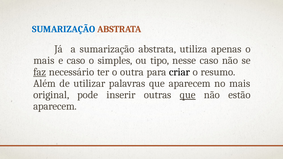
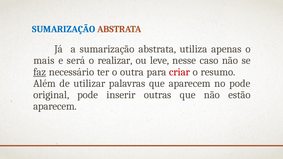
e caso: caso -> será (76, 61)
simples: simples -> realizar (115, 61)
tipo: tipo -> leve (160, 61)
criar colour: black -> red (180, 72)
no mais: mais -> pode (240, 83)
que underline: present -> none (188, 95)
